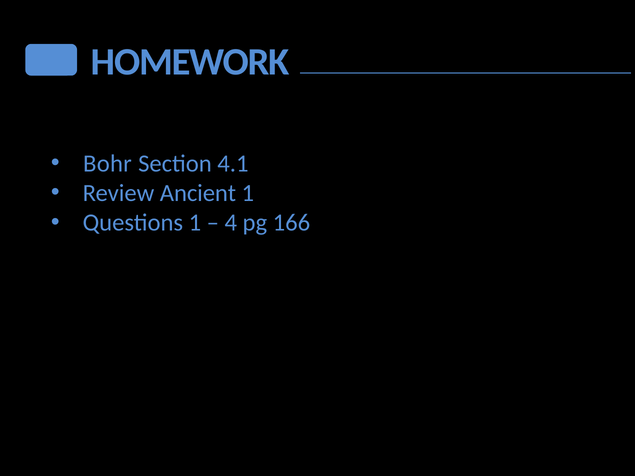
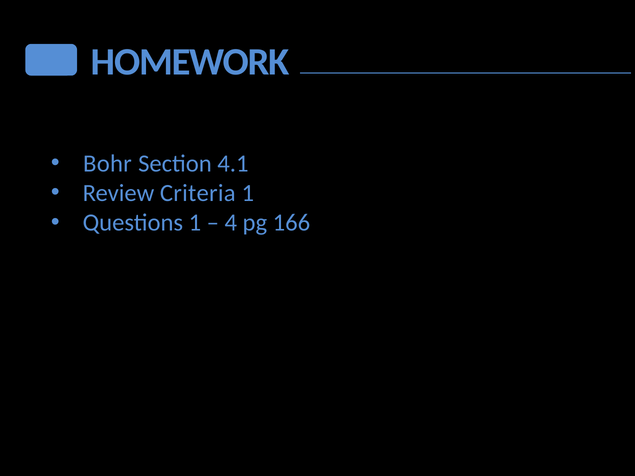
Ancient: Ancient -> Criteria (198, 193)
